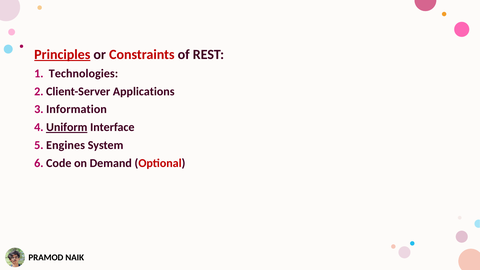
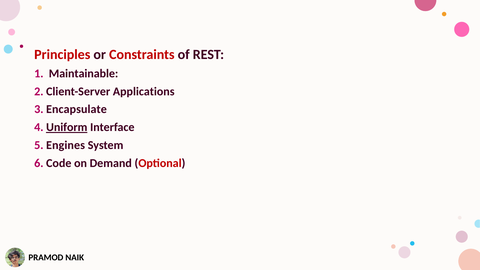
Principles underline: present -> none (62, 54)
Technologies: Technologies -> Maintainable (84, 73)
Information: Information -> Encapsulate (76, 109)
